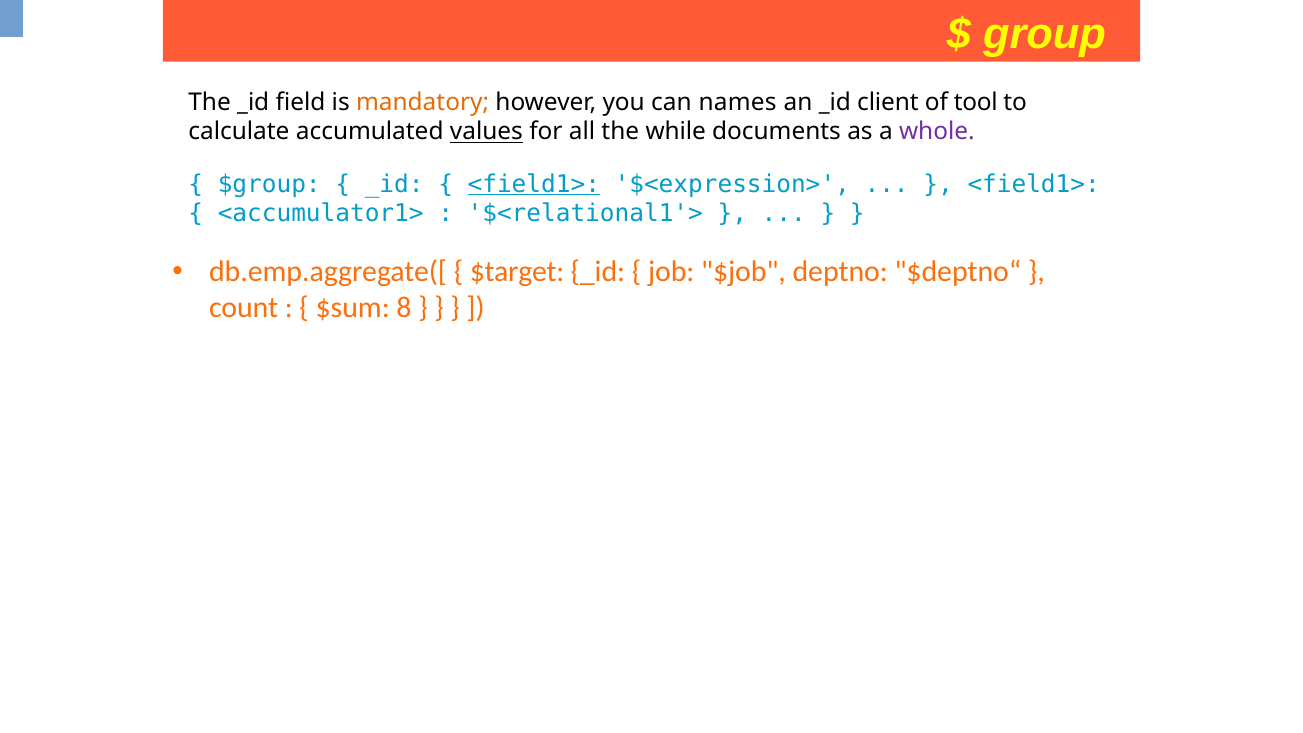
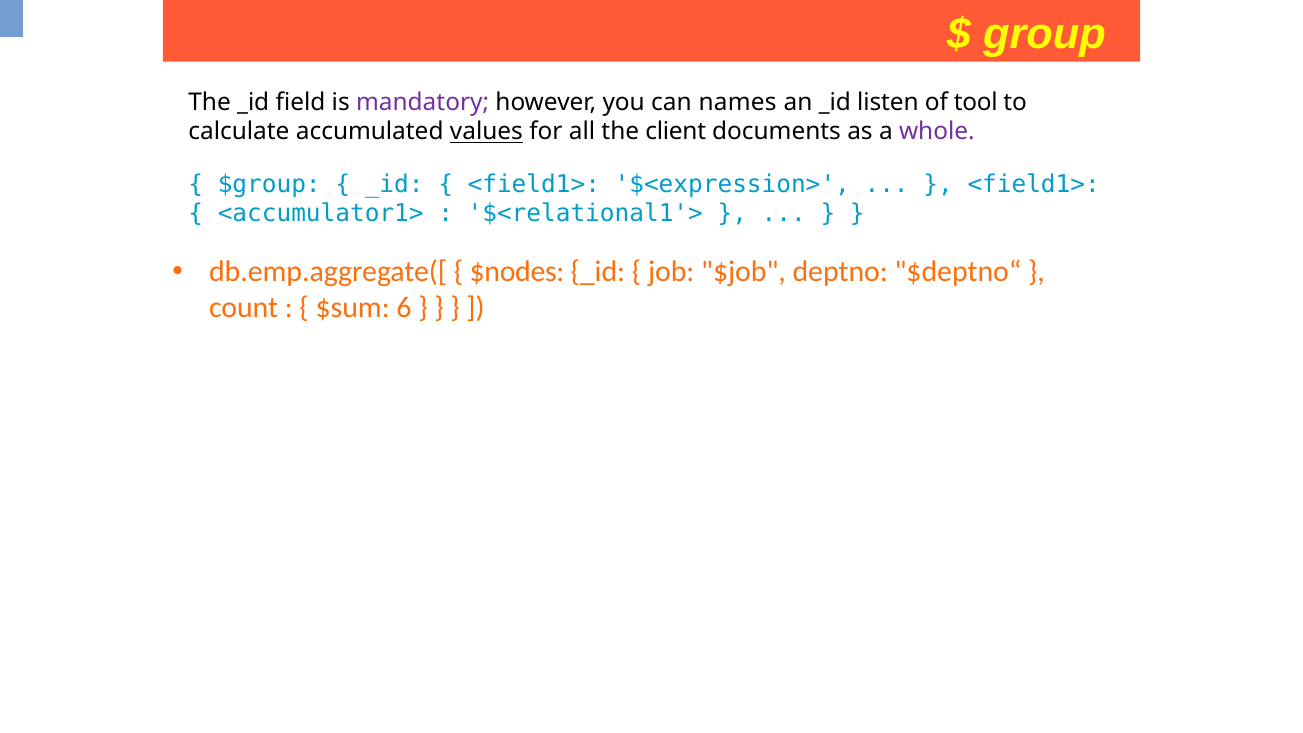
mandatory colour: orange -> purple (423, 103)
client: client -> listen (888, 103)
while: while -> client (676, 132)
<field1> underline: present -> none (534, 184)
$target: $target -> $nodes (517, 272)
8: 8 -> 6 (404, 308)
